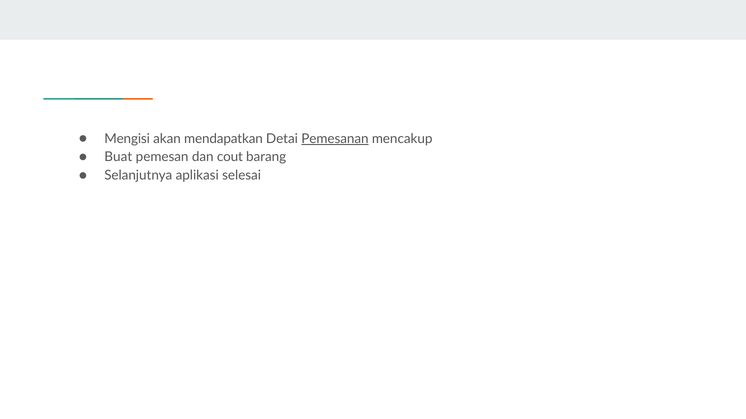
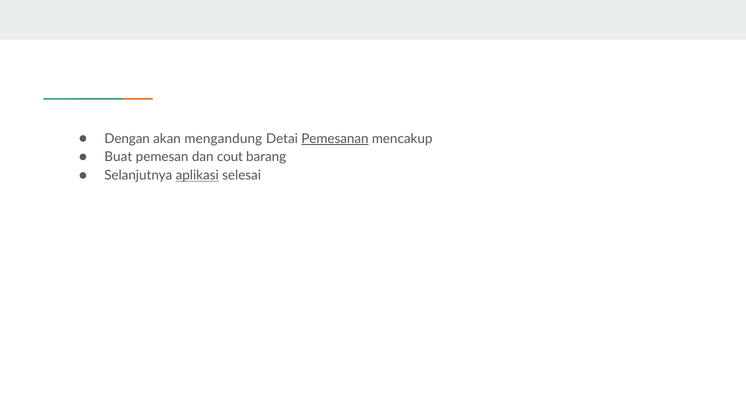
Mengisi: Mengisi -> Dengan (127, 139)
mendapatkan: mendapatkan -> mengandung (223, 139)
aplikasi underline: none -> present (197, 176)
